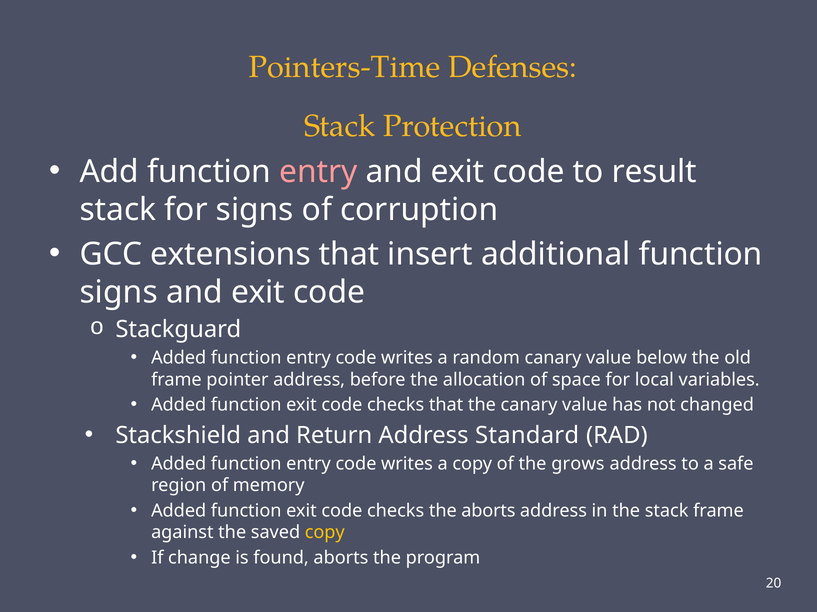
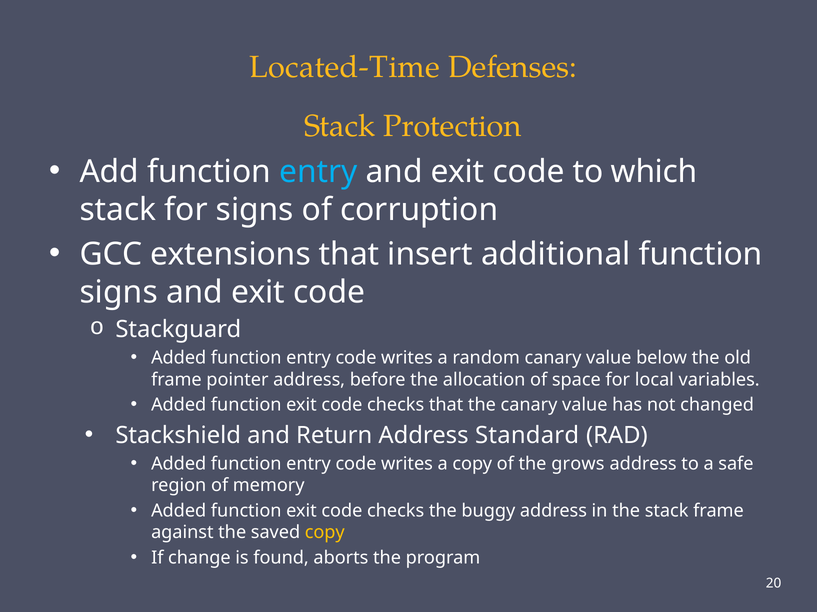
Pointers-Time: Pointers-Time -> Located-Time (344, 67)
entry colour: pink -> light blue (318, 172)
result: result -> which (654, 172)
the aborts: aborts -> buggy (488, 511)
